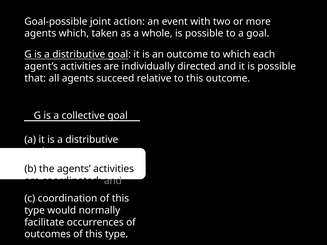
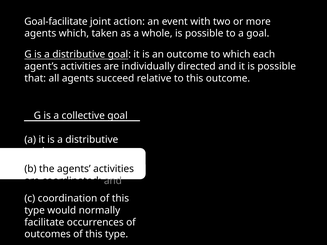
Goal-possible: Goal-possible -> Goal-facilitate (56, 21)
